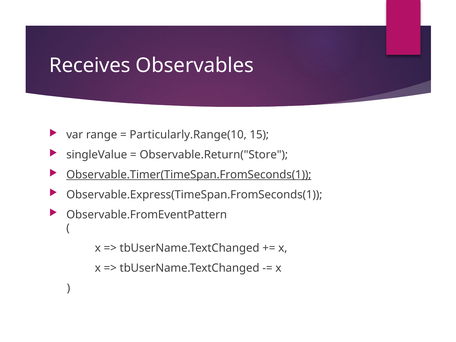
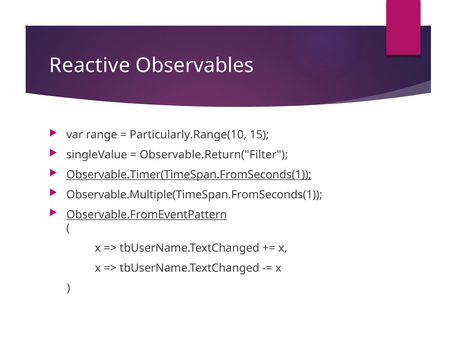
Receives: Receives -> Reactive (90, 65)
Observable.Return("Store: Observable.Return("Store -> Observable.Return("Filter (214, 155)
Observable.Express(TimeSpan.FromSeconds(1: Observable.Express(TimeSpan.FromSeconds(1 -> Observable.Multiple(TimeSpan.FromSeconds(1 (194, 195)
Observable.FromEventPattern underline: none -> present (147, 215)
